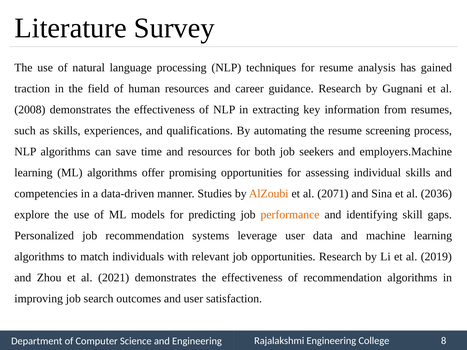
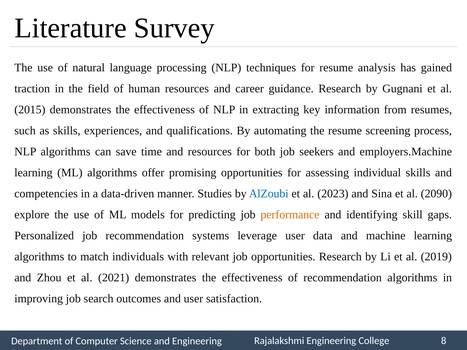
2008: 2008 -> 2015 (30, 110)
AlZoubi colour: orange -> blue (269, 194)
2071: 2071 -> 2023 (333, 194)
2036: 2036 -> 2090 (436, 194)
